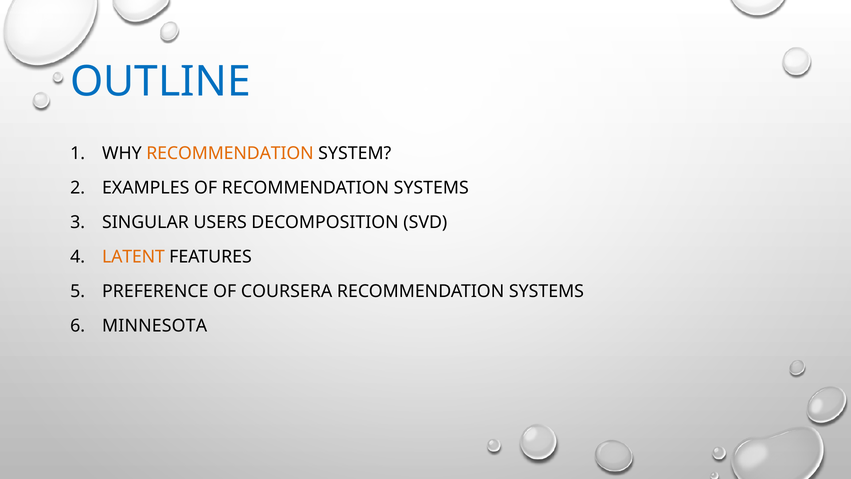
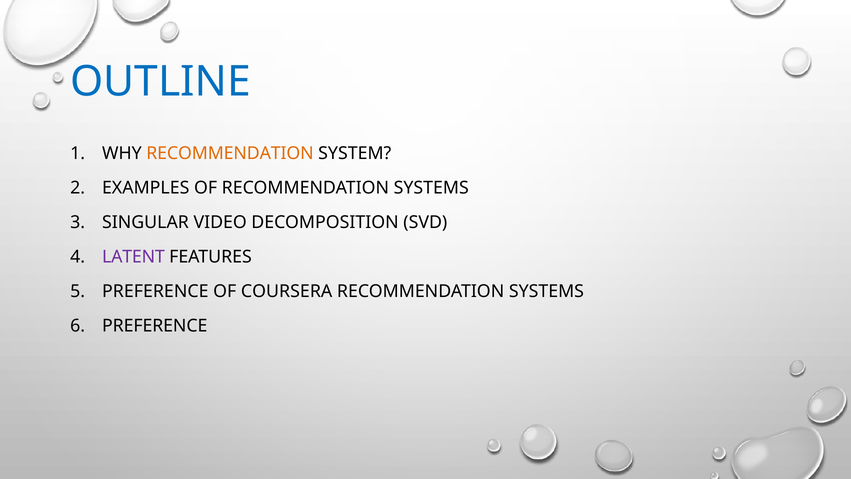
USERS: USERS -> VIDEO (220, 222)
LATENT colour: orange -> purple (133, 257)
MINNESOTA: MINNESOTA -> PREFERENCE (155, 326)
